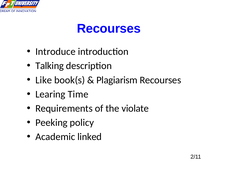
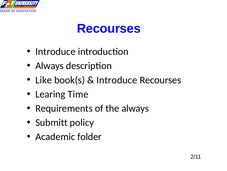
Talking: Talking -> Always (50, 66)
Plagiarism: Plagiarism -> Introduce (117, 80)
the violate: violate -> always (135, 108)
Peeking: Peeking -> Submitt (51, 122)
linked: linked -> folder (90, 136)
